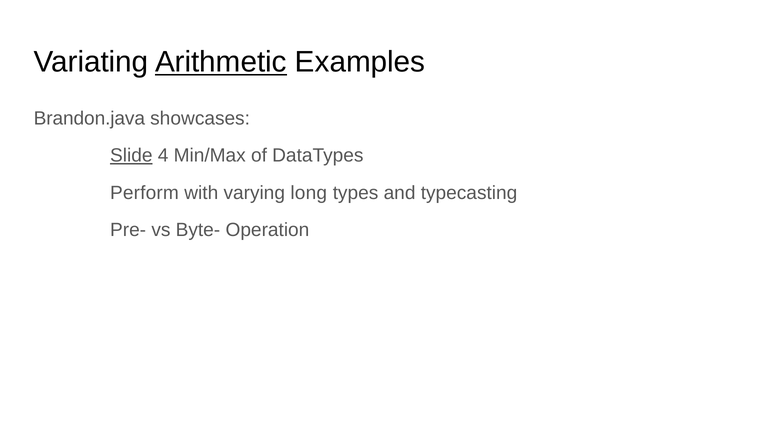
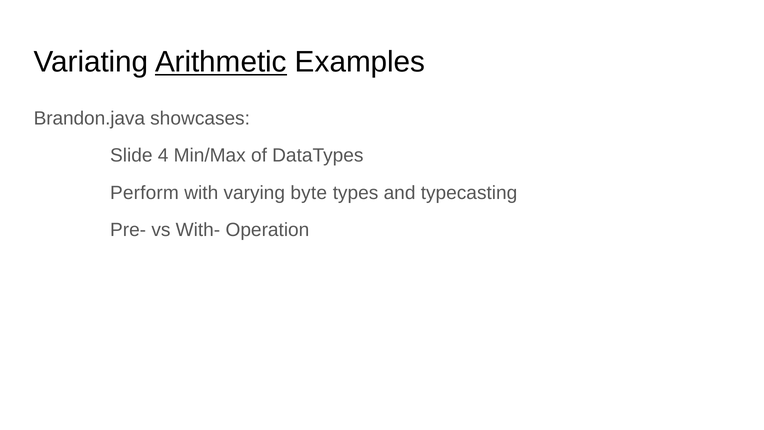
Slide underline: present -> none (131, 155)
long: long -> byte (309, 193)
Byte-: Byte- -> With- (198, 230)
